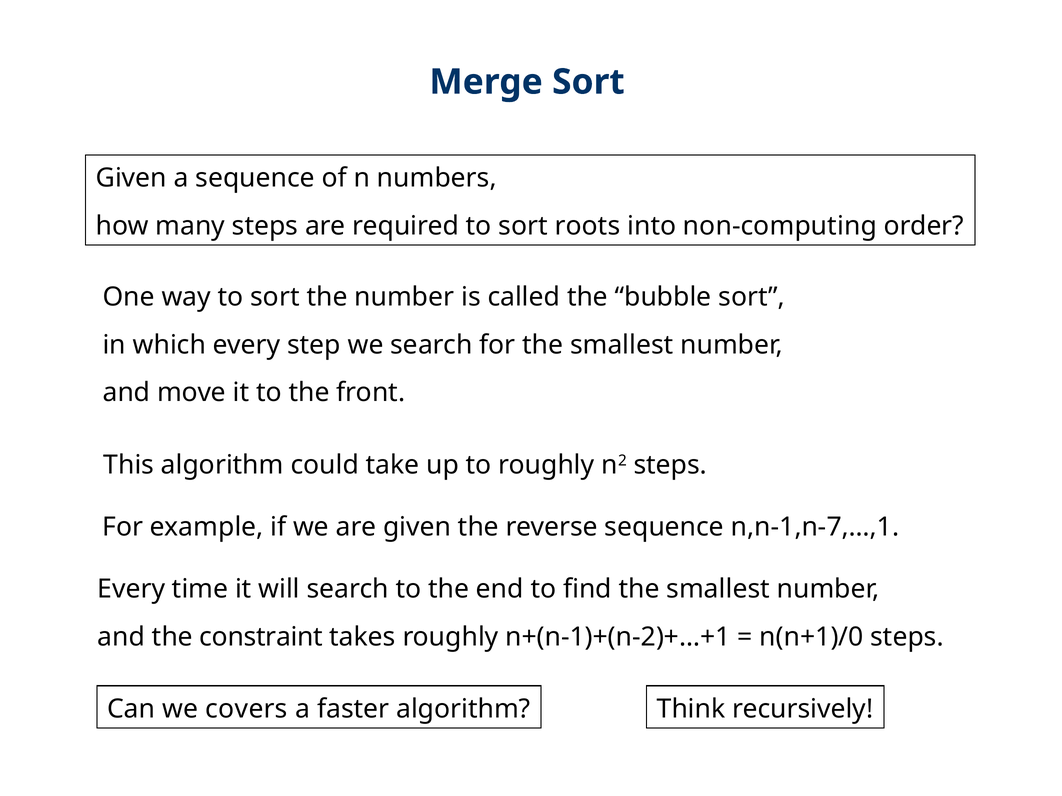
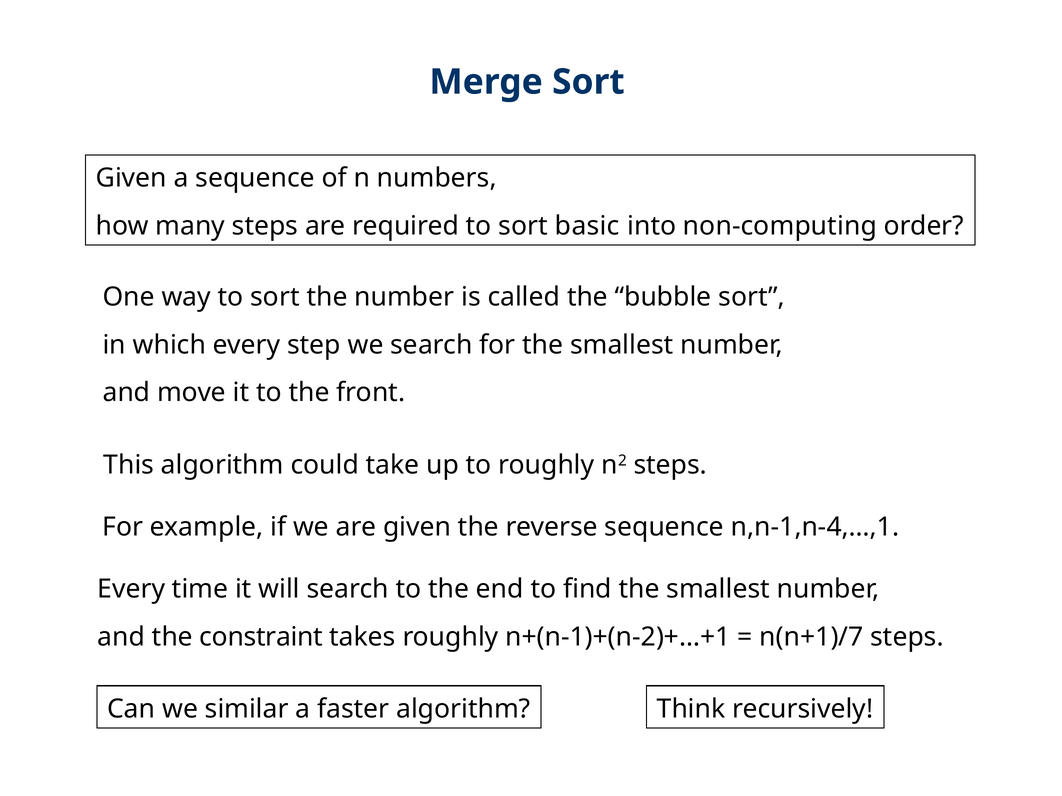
roots: roots -> basic (587, 226)
n,n-1,n-7,…,1: n,n-1,n-7,…,1 -> n,n-1,n-4,…,1 (815, 527)
n(n+1)/0: n(n+1)/0 -> n(n+1)/7 (811, 637)
covers: covers -> similar (247, 709)
